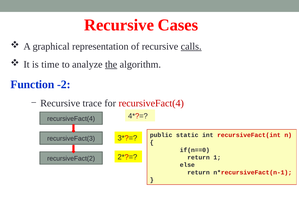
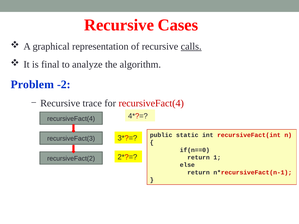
time: time -> final (50, 64)
the underline: present -> none (111, 64)
Function: Function -> Problem (32, 85)
